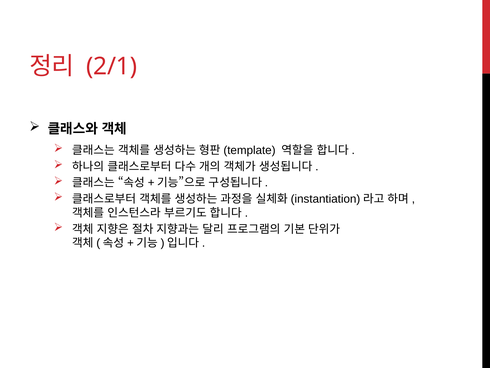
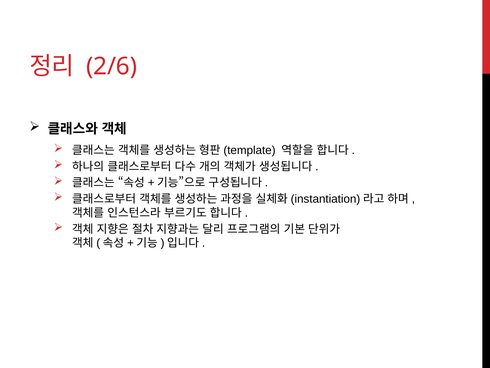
2/1: 2/1 -> 2/6 (112, 66)
